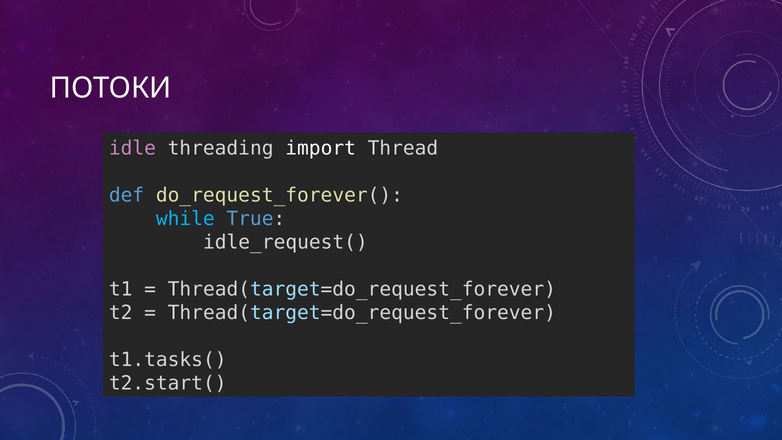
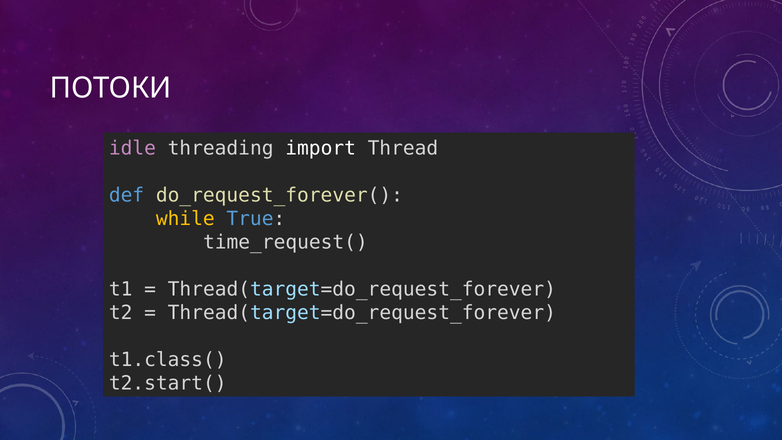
while colour: light blue -> yellow (185, 219)
idle_request(: idle_request( -> time_request( (285, 242)
t1.tasks(: t1.tasks( -> t1.class( (168, 360)
